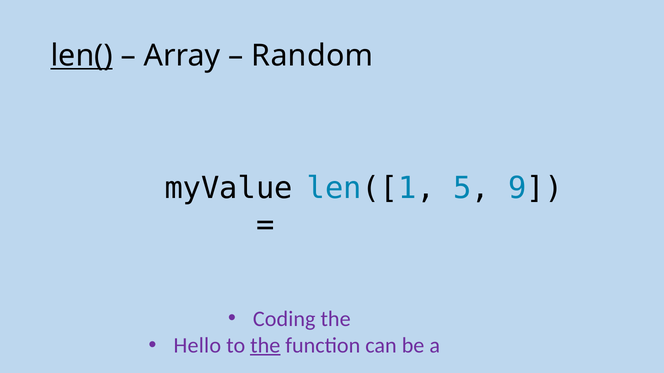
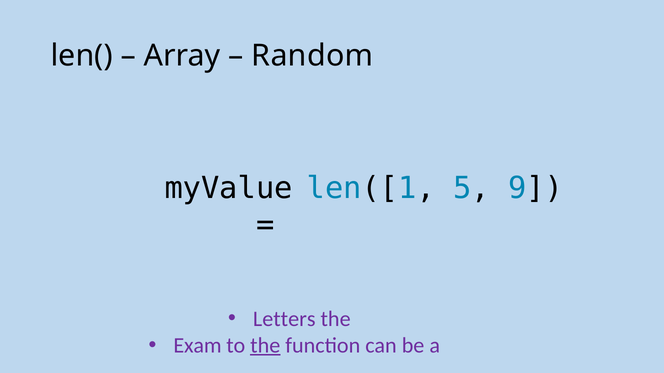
len( underline: present -> none (82, 56)
Coding: Coding -> Letters (284, 319)
Hello: Hello -> Exam (198, 346)
